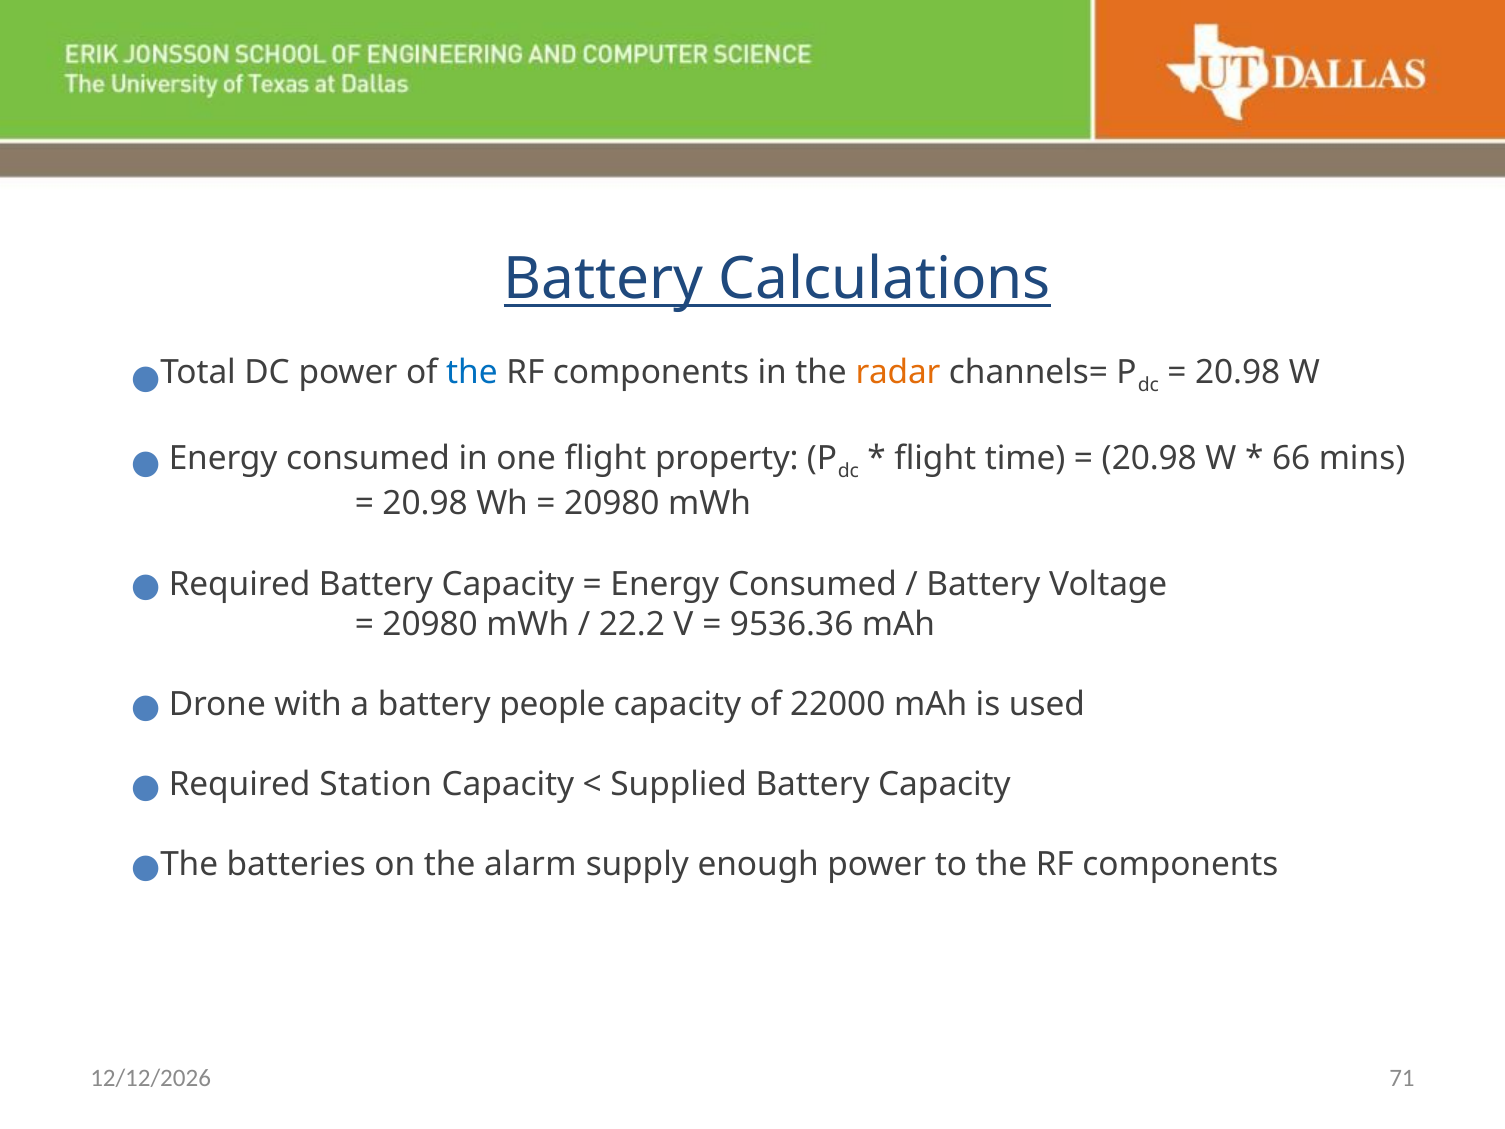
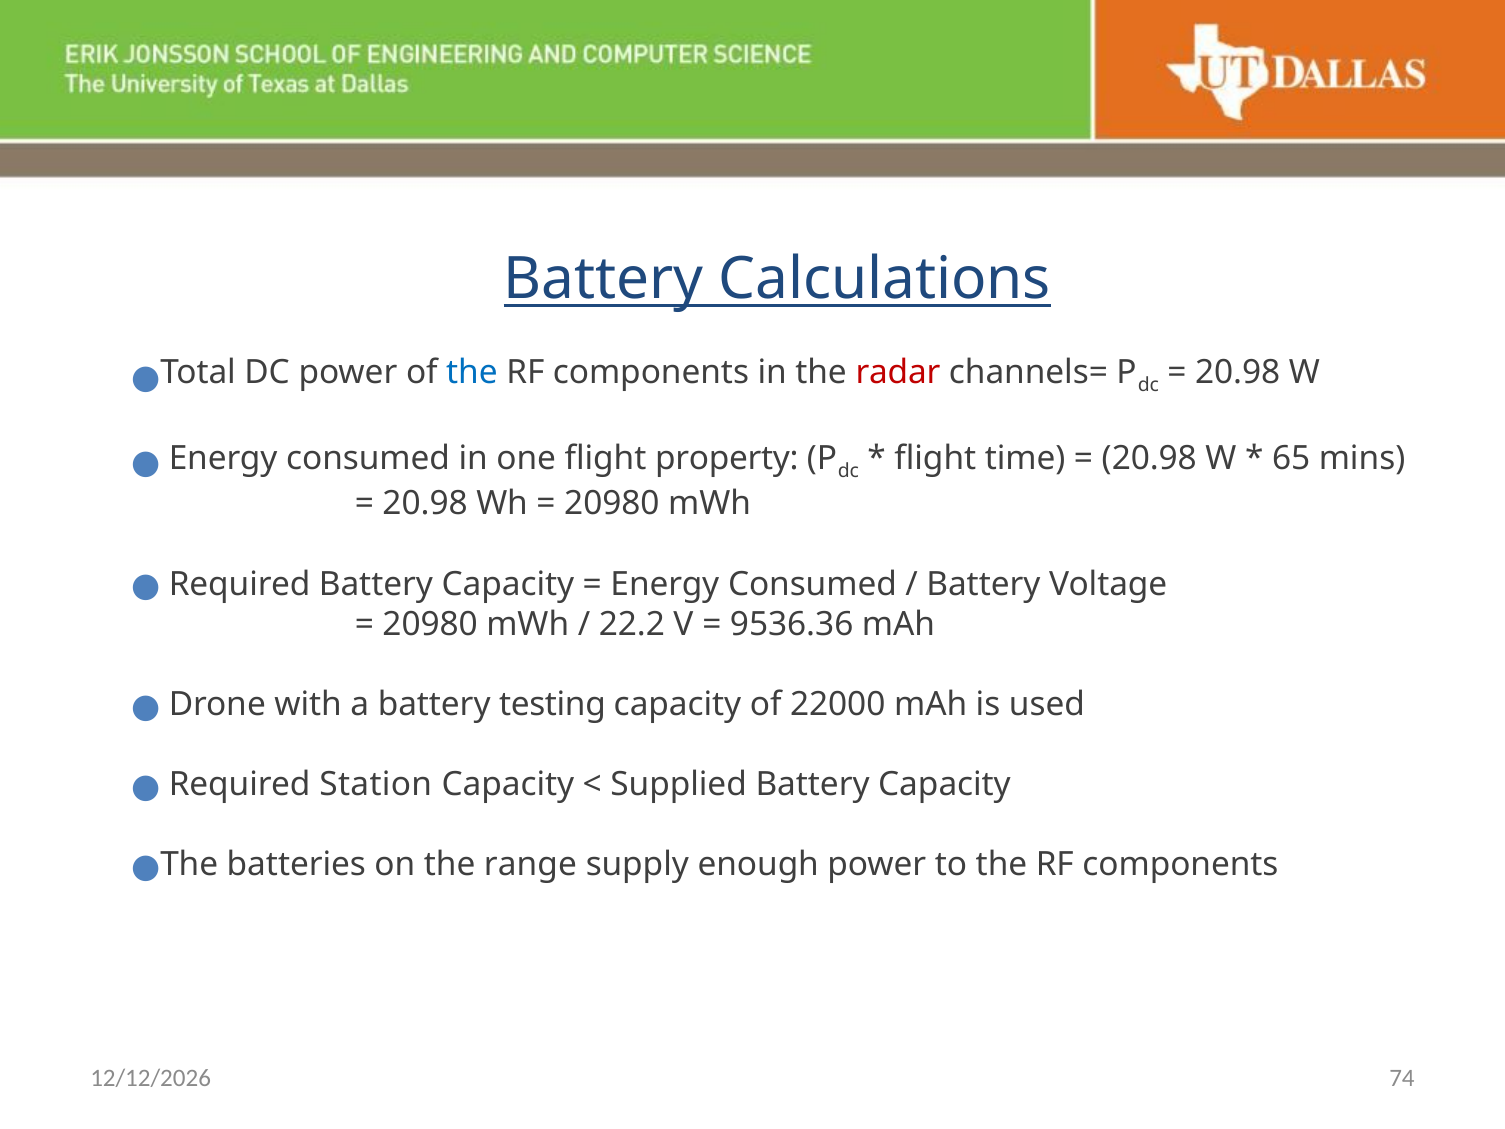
radar colour: orange -> red (898, 372)
66: 66 -> 65 (1291, 458)
people: people -> testing (552, 704)
alarm: alarm -> range (530, 865)
71: 71 -> 74 (1402, 1078)
